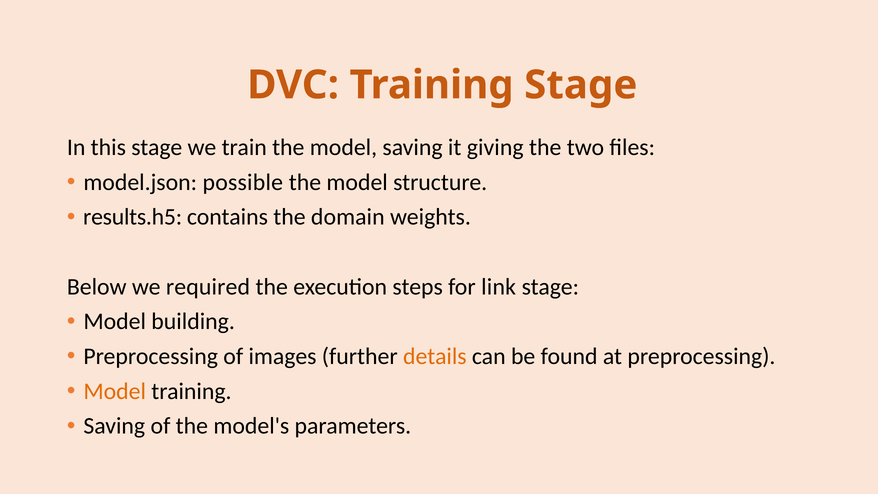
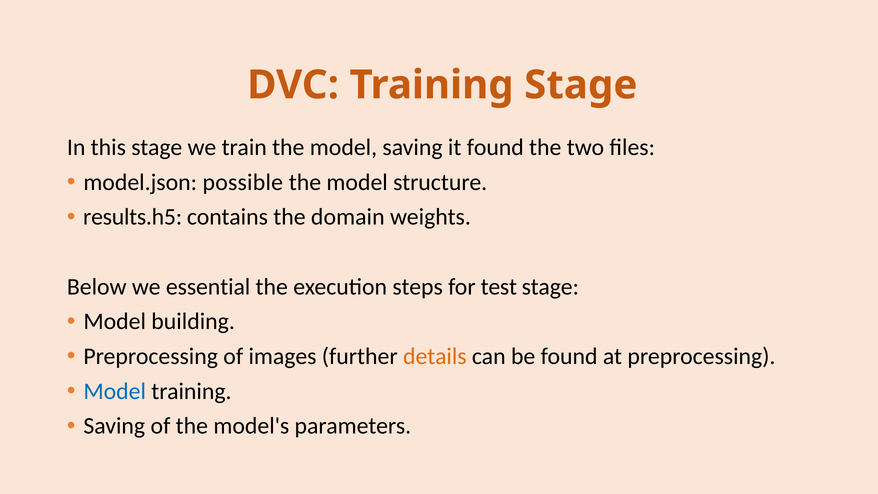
it giving: giving -> found (495, 147)
required: required -> essential (208, 287)
link: link -> test (499, 287)
Model colour: orange -> blue (115, 391)
